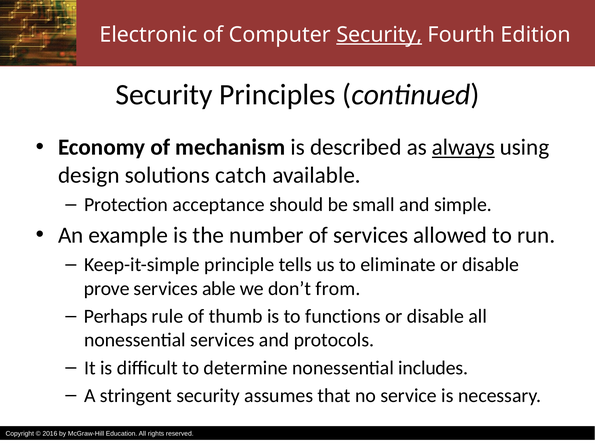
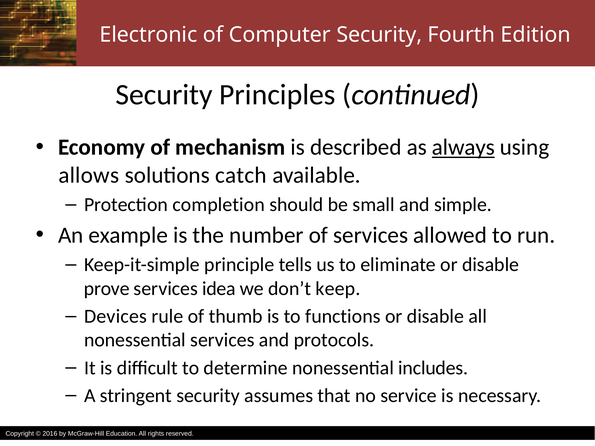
Security underline: present -> none (379, 35)
design: design -> allows (89, 175)
acceptance: acceptance -> completion (219, 205)
able: able -> idea (219, 289)
from: from -> keep (338, 289)
Perhaps: Perhaps -> Devices (116, 316)
